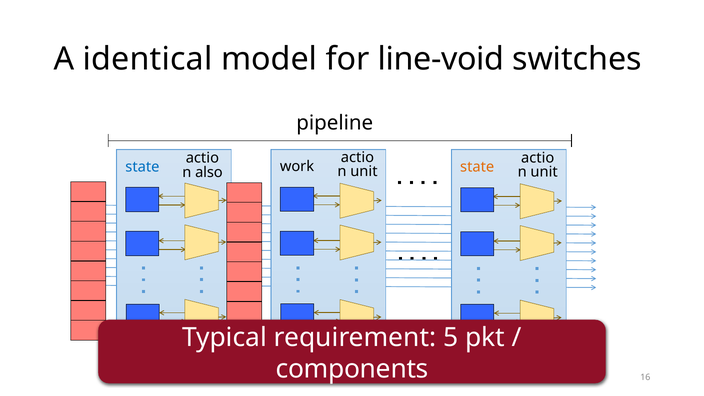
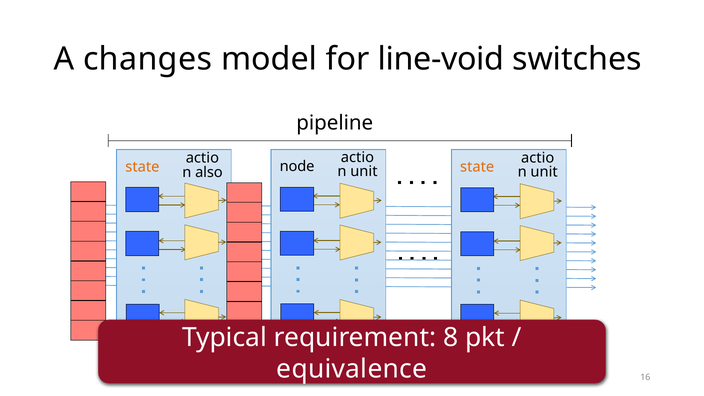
identical: identical -> changes (148, 59)
work: work -> node (297, 167)
state colour: blue -> orange (142, 167)
5: 5 -> 8 (451, 337)
components: components -> equivalence (352, 369)
